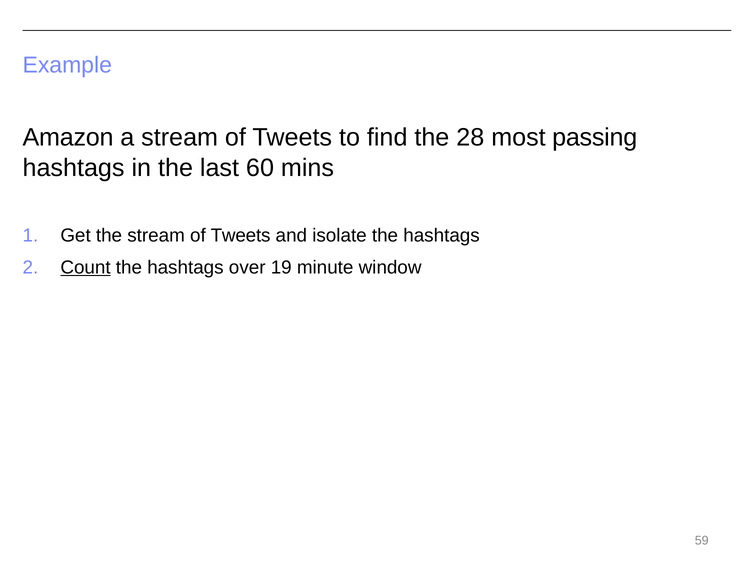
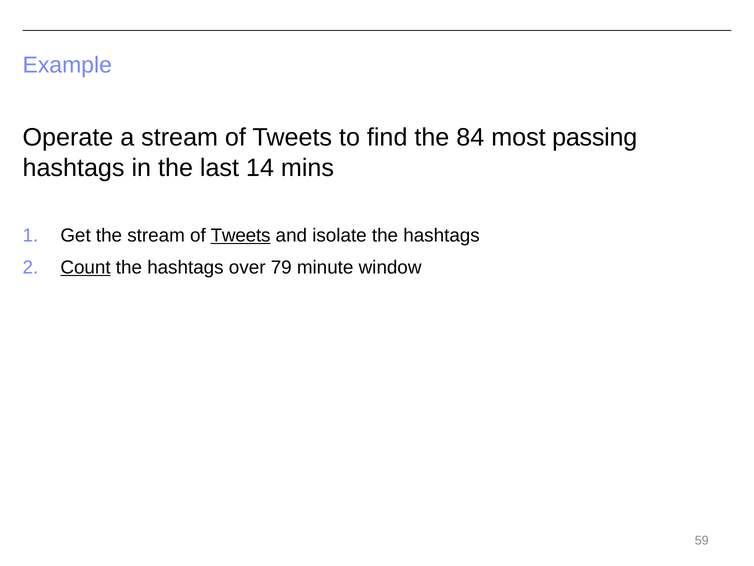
Amazon: Amazon -> Operate (68, 138)
28: 28 -> 84 (470, 138)
60: 60 -> 14 (260, 168)
Tweets underline: none -> present (241, 235)
19: 19 -> 79 (281, 267)
